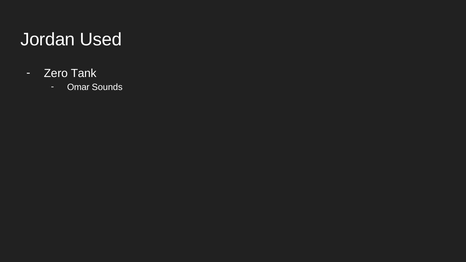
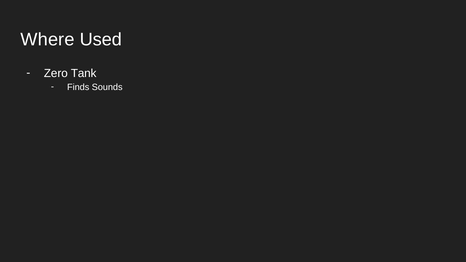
Jordan: Jordan -> Where (48, 39)
Omar: Omar -> Finds (78, 87)
